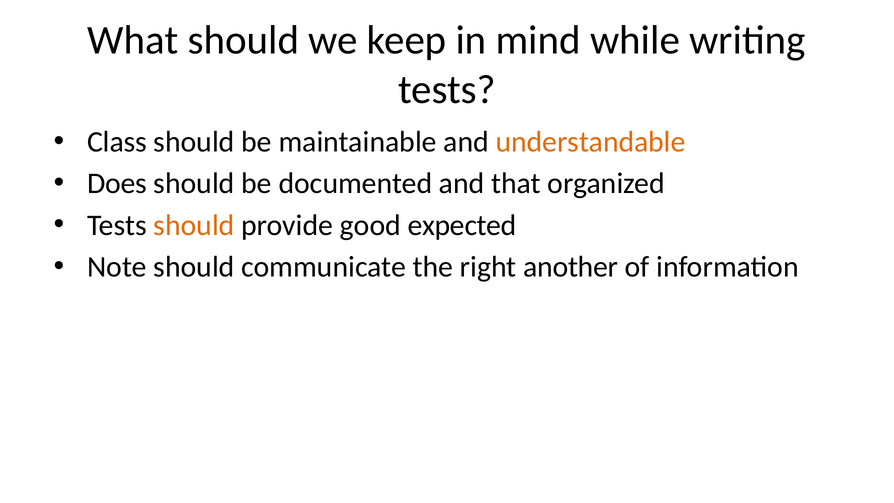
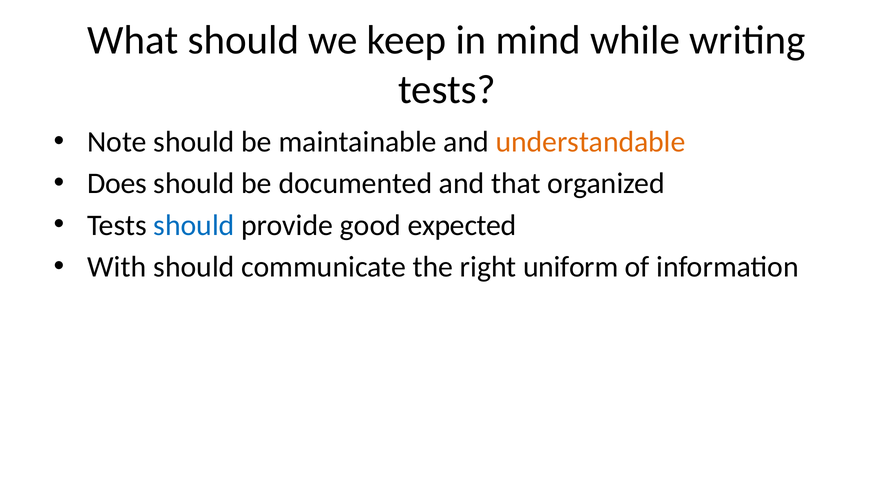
Class: Class -> Note (117, 142)
should colour: orange -> blue (194, 225)
Note: Note -> With (117, 267)
another: another -> uniform (571, 267)
